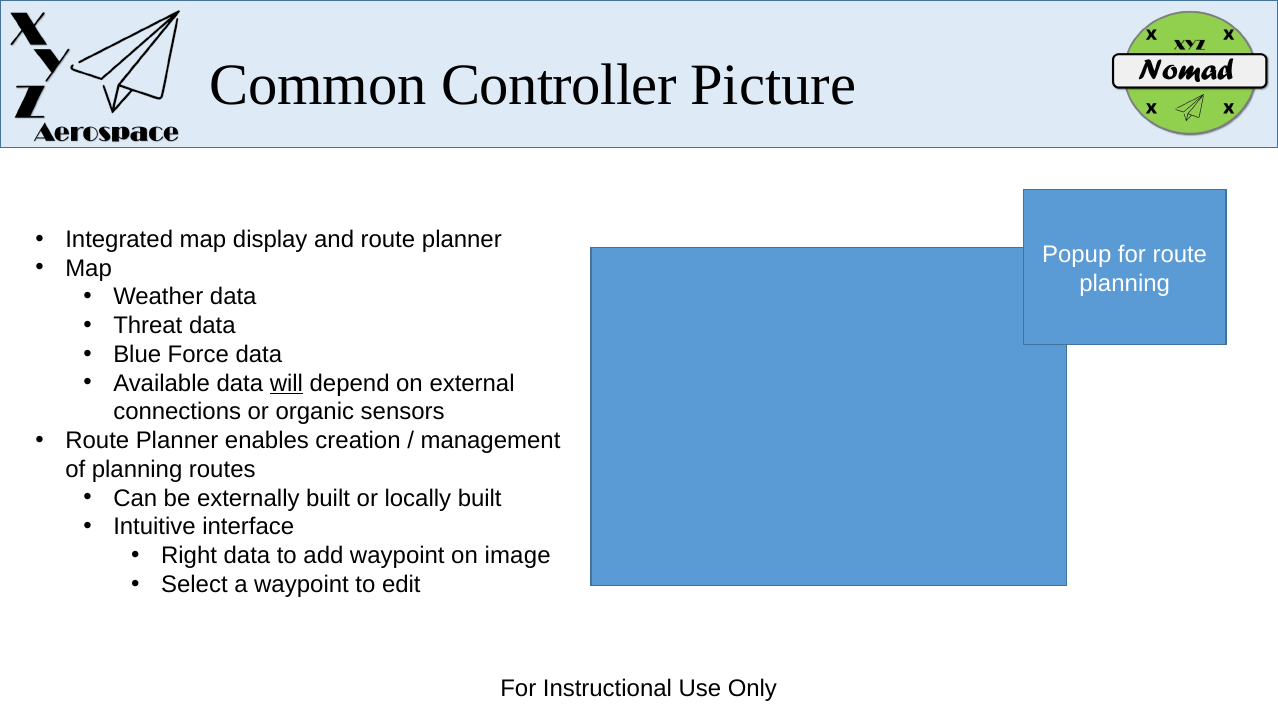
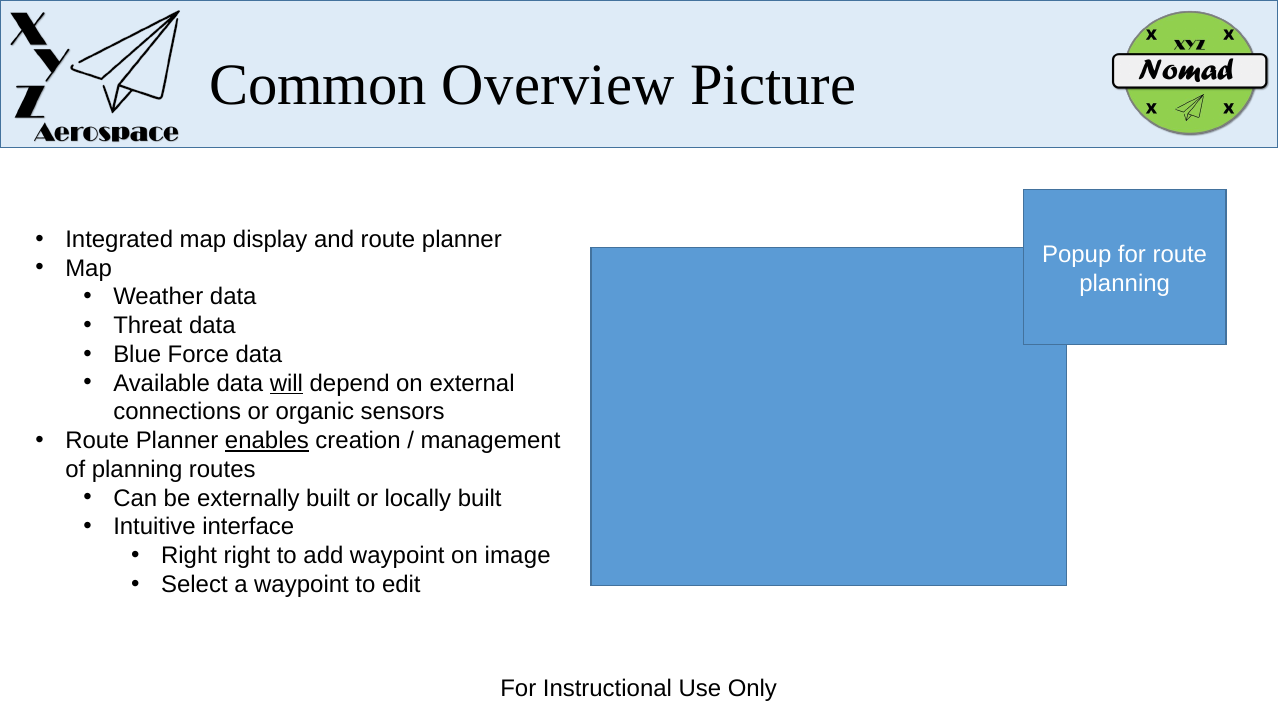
Controller: Controller -> Overview (558, 85)
enables underline: none -> present (267, 441)
Right data: data -> right (247, 556)
